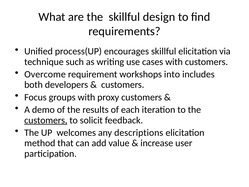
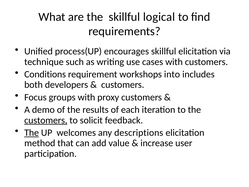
design: design -> logical (159, 17)
Overcome: Overcome -> Conditions (45, 74)
The underline: none -> present (32, 132)
